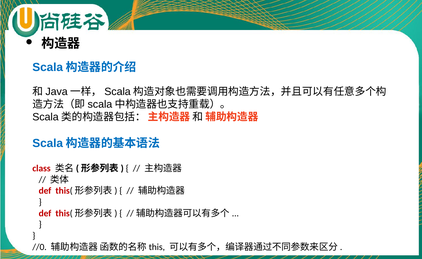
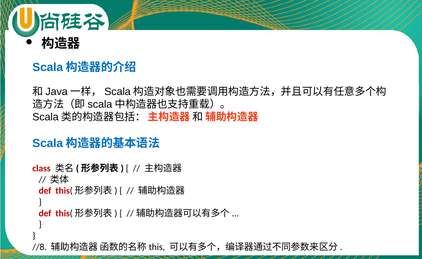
//0: //0 -> //8 (40, 247)
